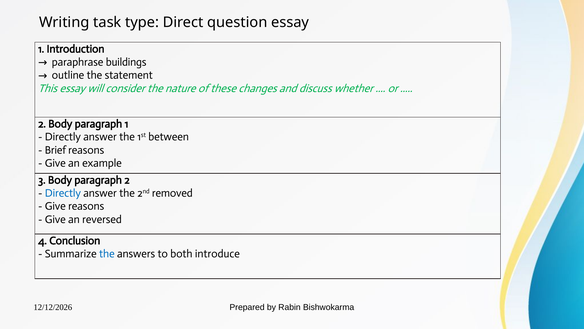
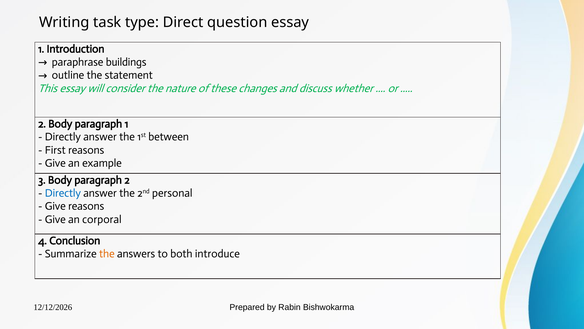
Brief: Brief -> First (55, 150)
removed: removed -> personal (172, 193)
reversed: reversed -> corporal (102, 219)
the colour: blue -> orange (107, 253)
